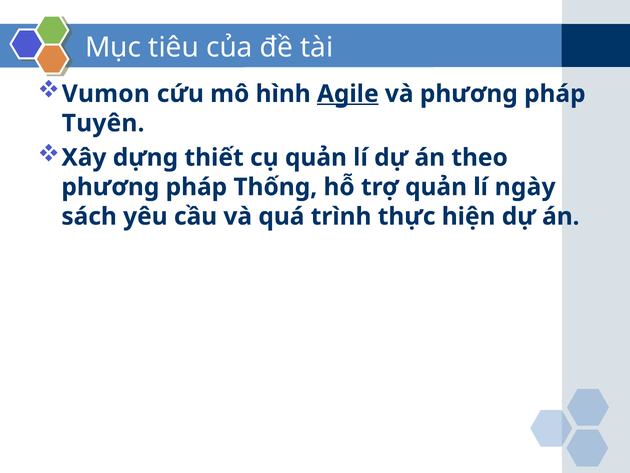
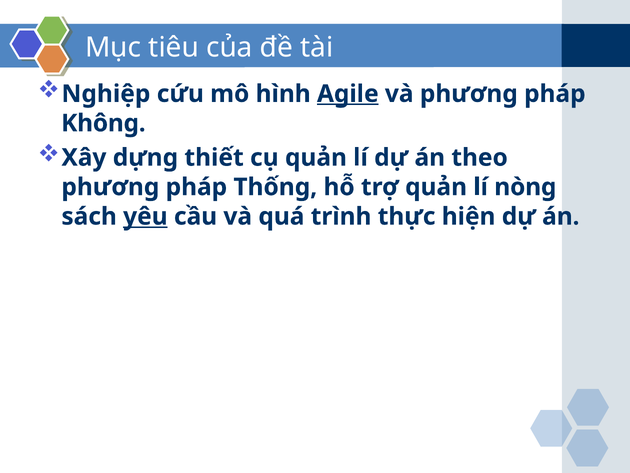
Vumon: Vumon -> Nghiệp (106, 94)
Tuyên: Tuyên -> Không (103, 123)
ngày: ngày -> nòng (525, 187)
yêu underline: none -> present (145, 216)
